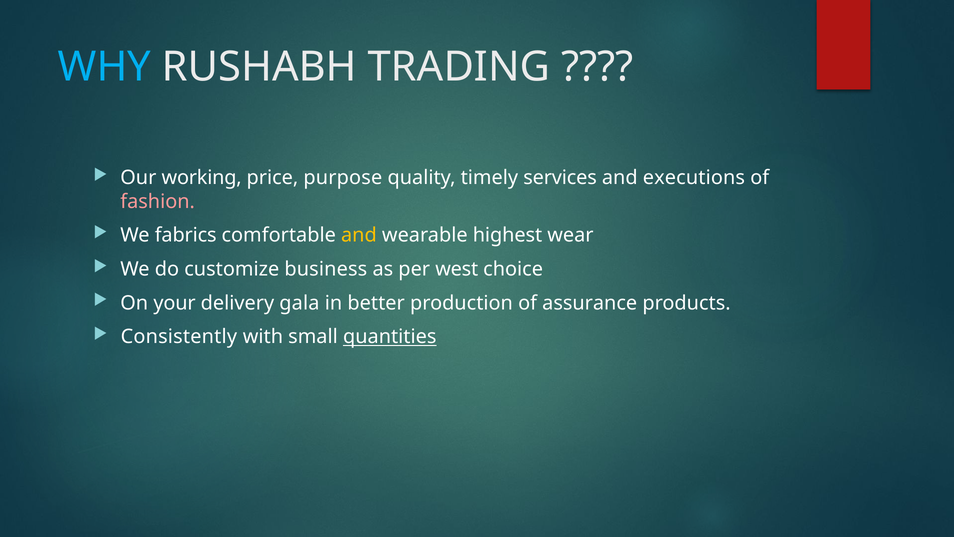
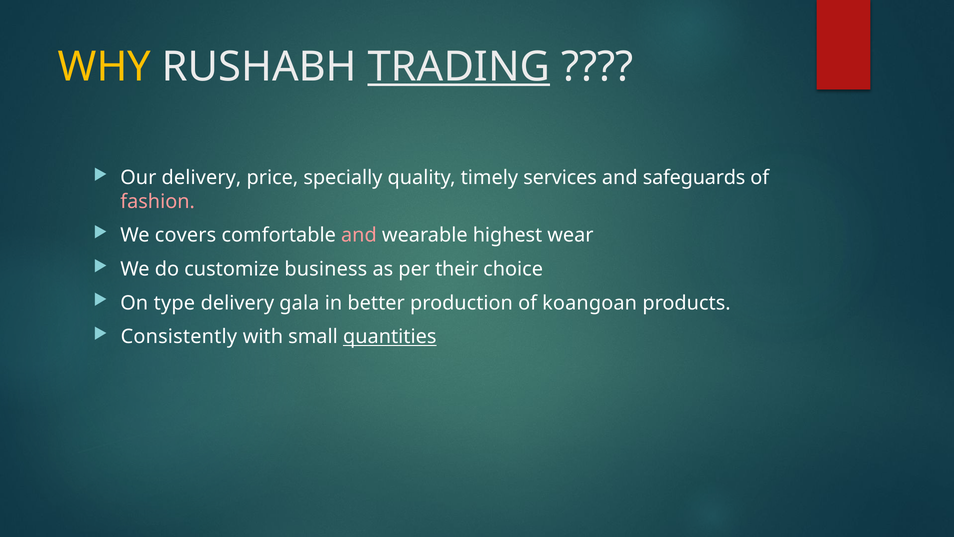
WHY colour: light blue -> yellow (104, 67)
TRADING underline: none -> present (459, 67)
Our working: working -> delivery (201, 178)
purpose: purpose -> specially (343, 178)
executions: executions -> safeguards (694, 178)
fabrics: fabrics -> covers (186, 235)
and colour: yellow -> pink (359, 235)
west: west -> their (457, 269)
your: your -> type (174, 303)
assurance: assurance -> koangoan (590, 303)
